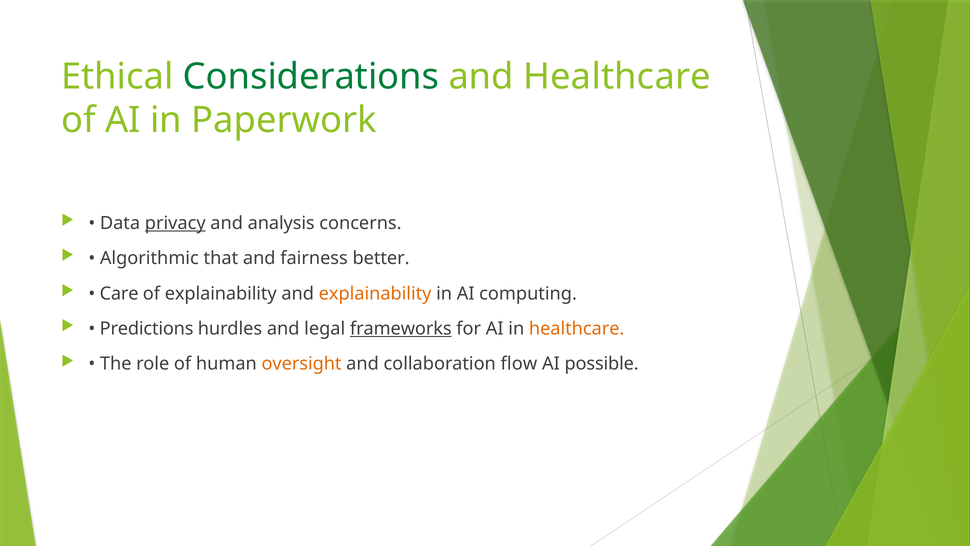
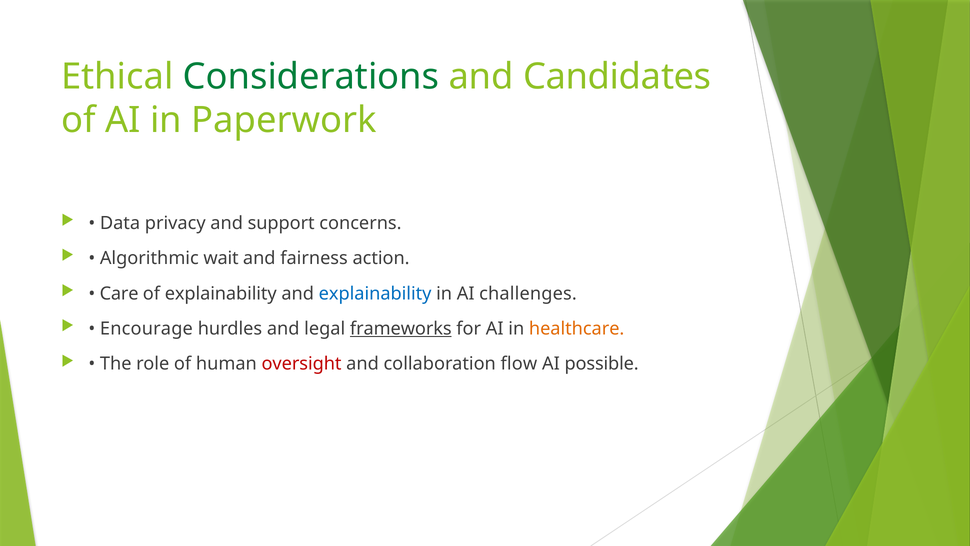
and Healthcare: Healthcare -> Candidates (617, 76)
privacy underline: present -> none (175, 223)
analysis: analysis -> support (281, 223)
that: that -> wait (221, 258)
better: better -> action (381, 258)
explainability colour: orange -> blue (375, 293)
computing: computing -> challenges (528, 293)
Predictions: Predictions -> Encourage (146, 329)
oversight colour: orange -> red (302, 364)
